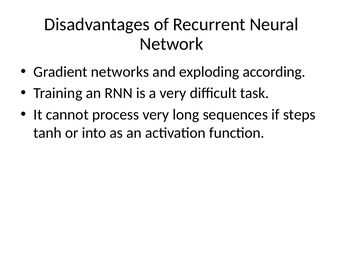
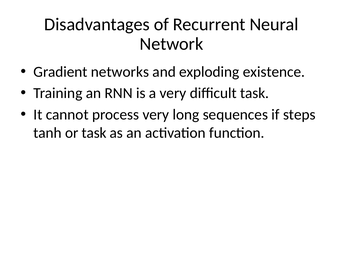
according: according -> existence (274, 72)
or into: into -> task (94, 133)
